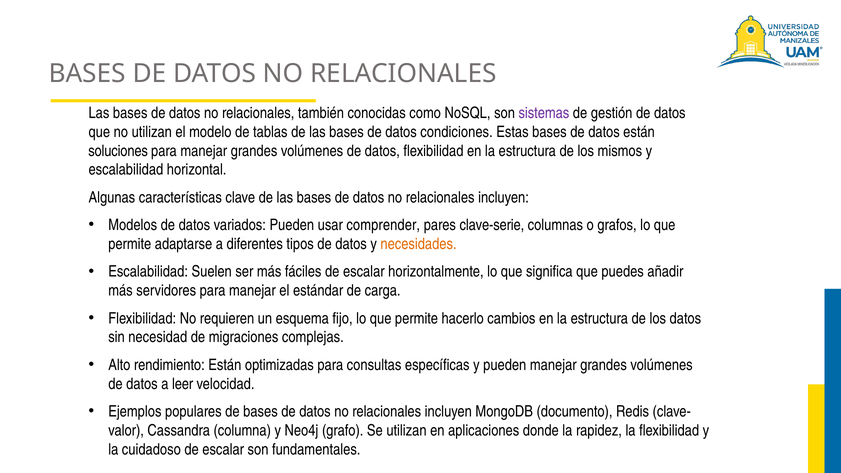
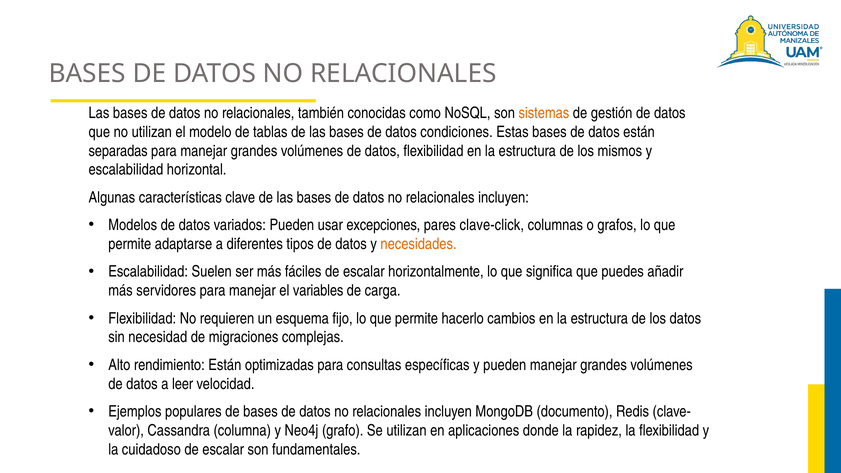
sistemas colour: purple -> orange (544, 113)
soluciones: soluciones -> separadas (118, 151)
comprender: comprender -> excepciones (383, 225)
clave-serie: clave-serie -> clave-click (492, 225)
estándar: estándar -> variables (318, 291)
